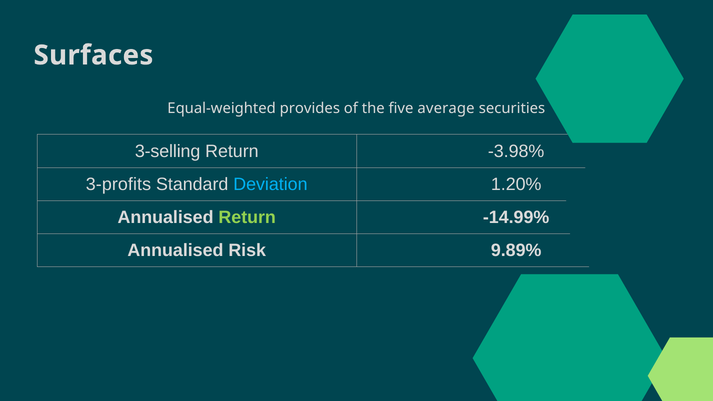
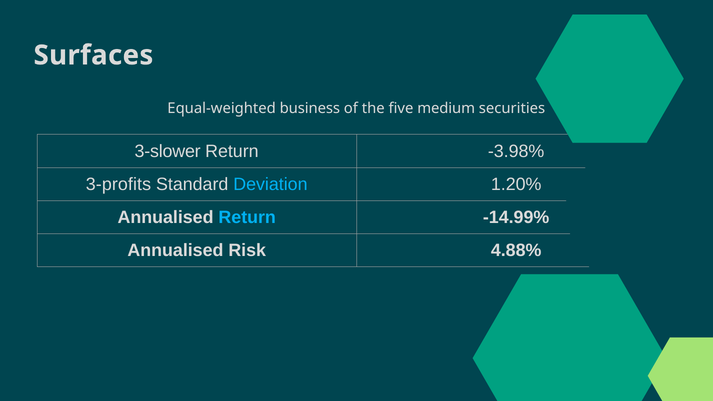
provides: provides -> business (310, 108)
average: average -> medium (446, 108)
3-selling: 3-selling -> 3-slower (168, 151)
Return colour: light green -> light blue (247, 217)
9.89%: 9.89% -> 4.88% (516, 250)
